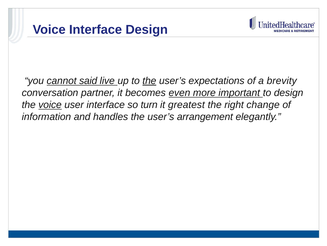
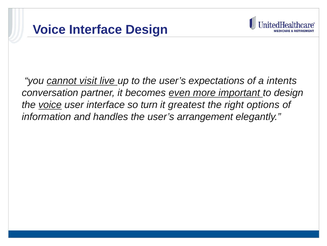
said: said -> visit (88, 81)
the underline: present -> none (149, 81)
brevity: brevity -> intents (282, 81)
change: change -> options (263, 105)
